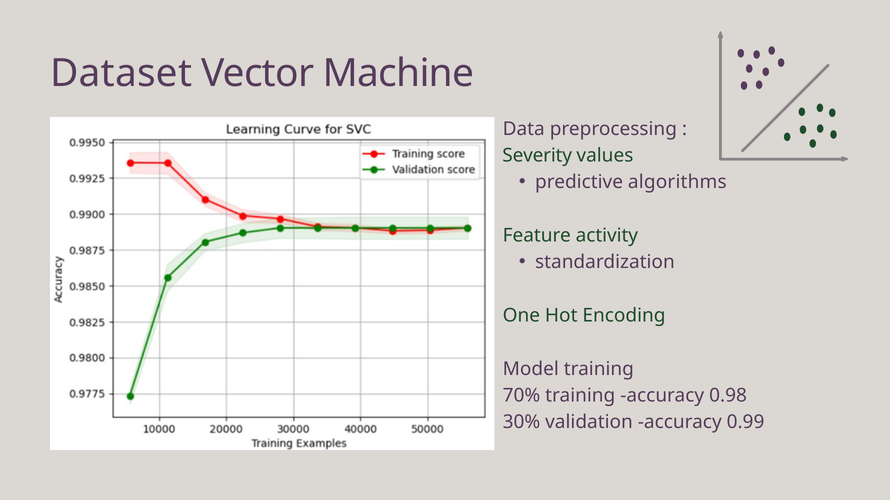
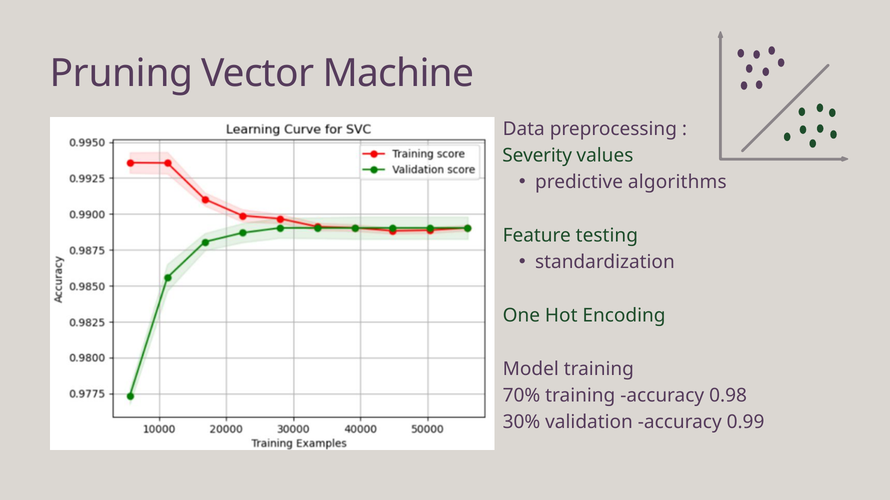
Dataset: Dataset -> Pruning (121, 73)
activity: activity -> testing (607, 236)
